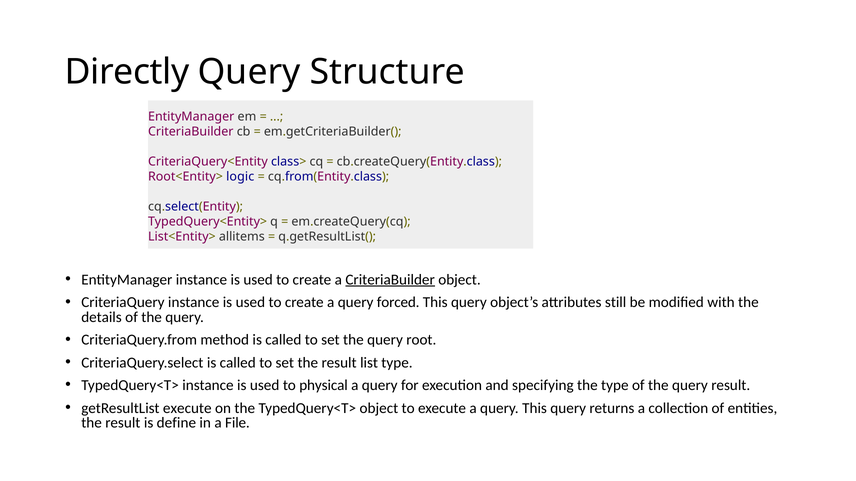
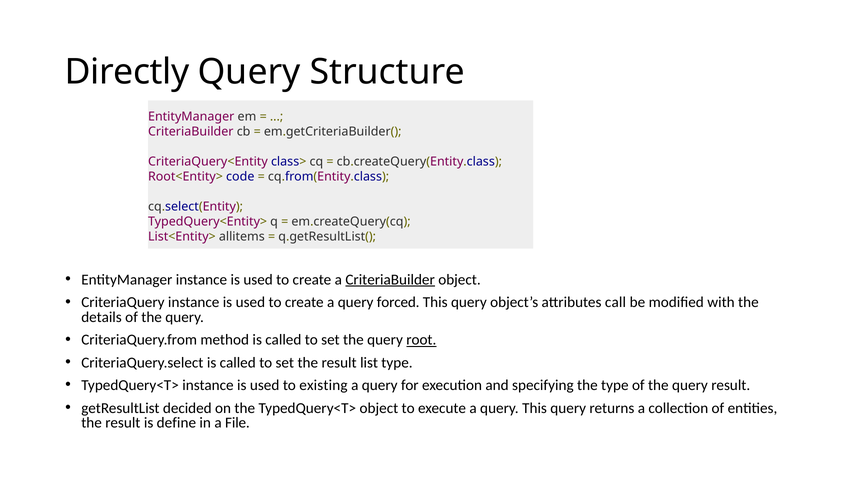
logic: logic -> code (240, 177)
still: still -> call (616, 303)
root underline: none -> present (421, 340)
physical: physical -> existing (323, 386)
getResultList execute: execute -> decided (187, 408)
